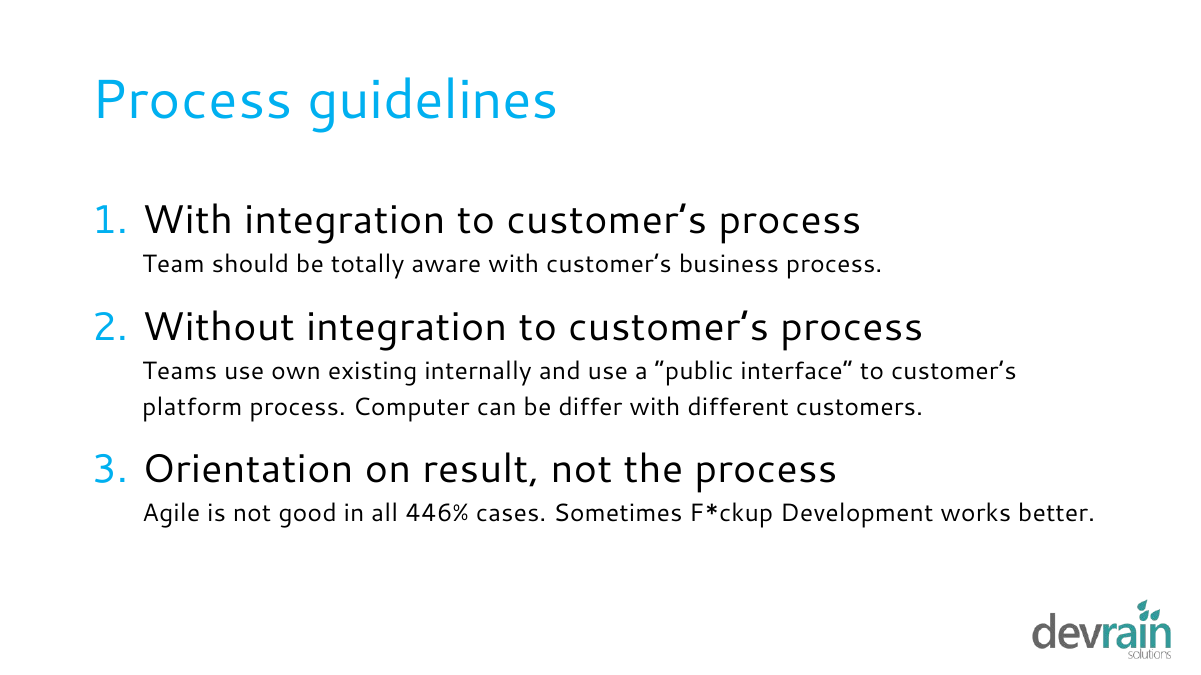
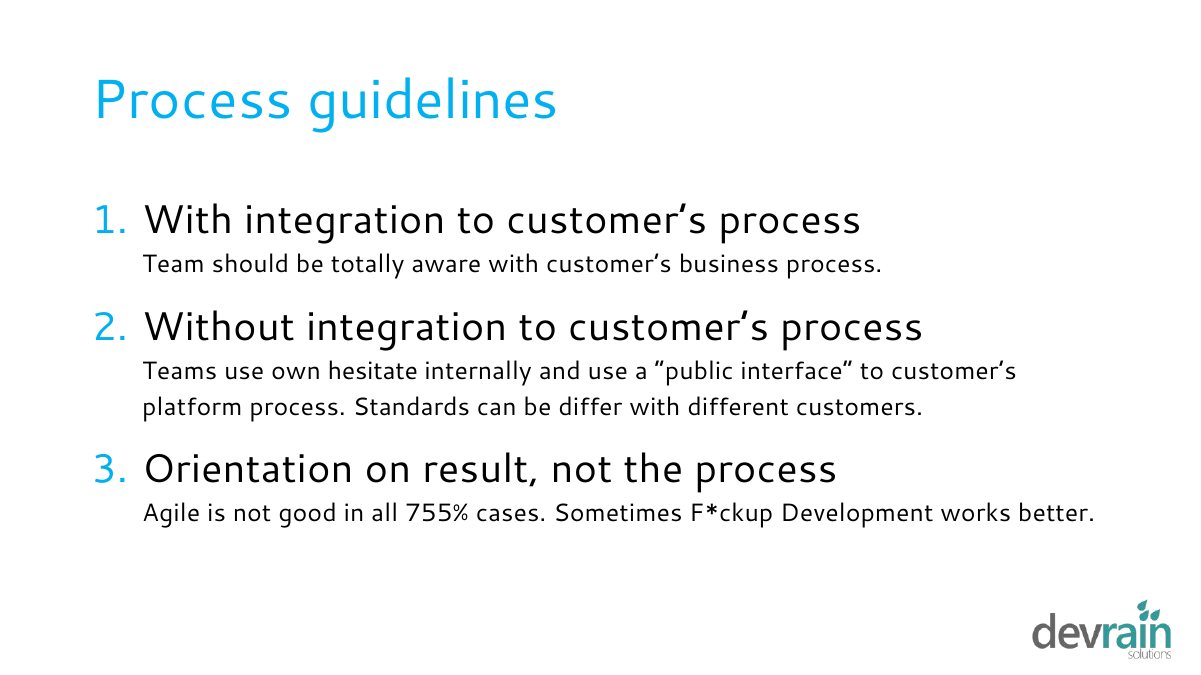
existing: existing -> hesitate (373, 371)
Computer: Computer -> Standards (411, 407)
446%: 446% -> 755% (437, 513)
